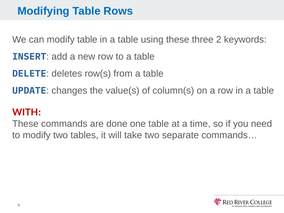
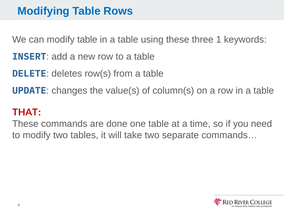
2: 2 -> 1 (219, 40)
WITH: WITH -> THAT (25, 112)
